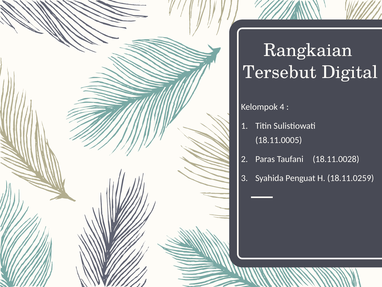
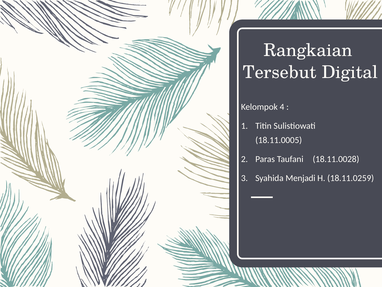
Penguat: Penguat -> Menjadi (300, 178)
